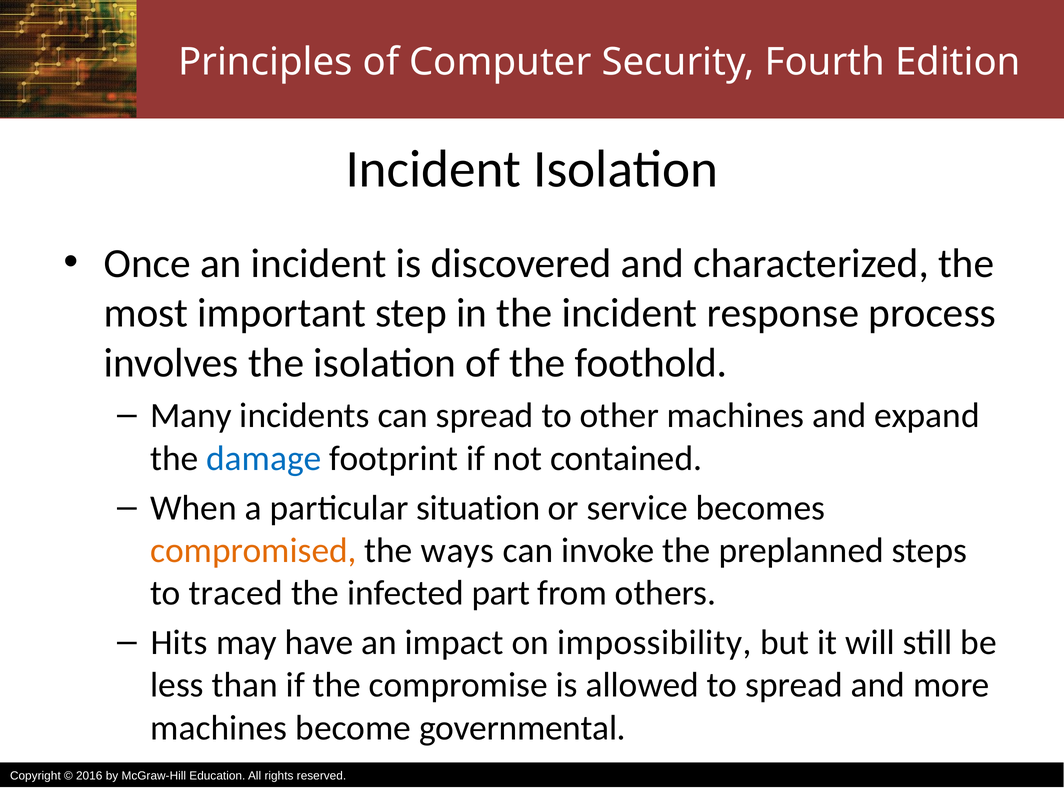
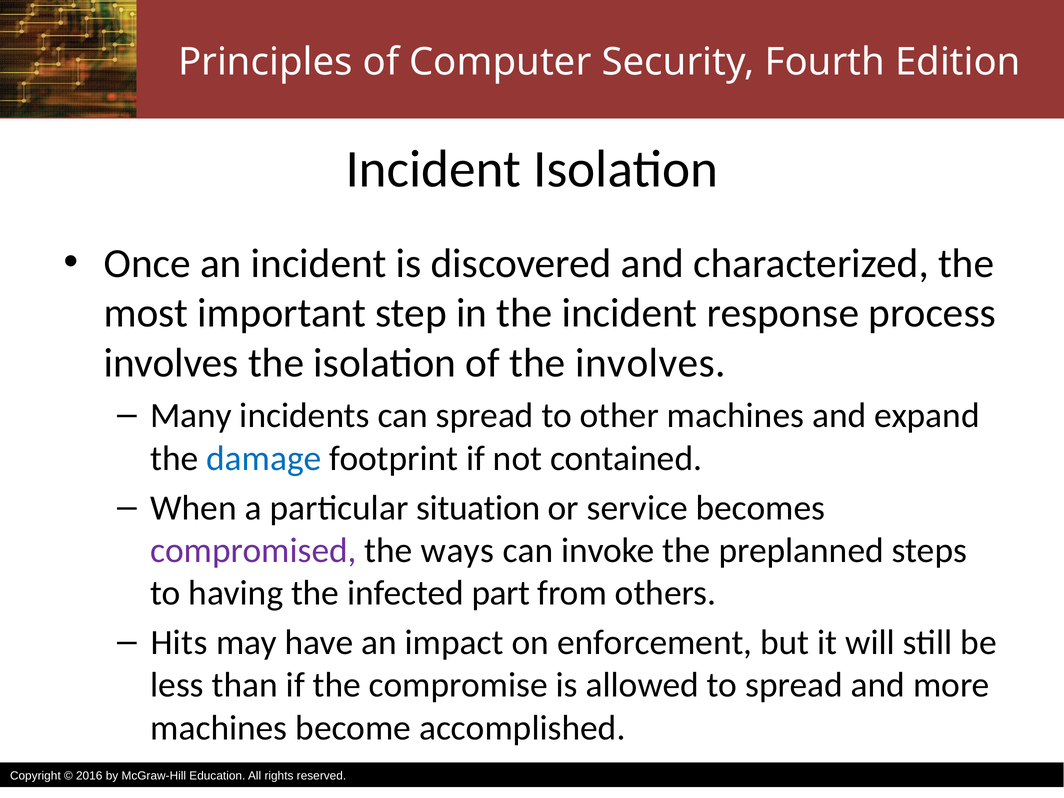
the foothold: foothold -> involves (651, 363)
compromised colour: orange -> purple (253, 550)
traced: traced -> having (236, 593)
impossibility: impossibility -> enforcement (655, 643)
governmental: governmental -> accomplished (522, 728)
